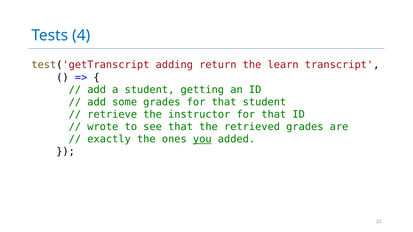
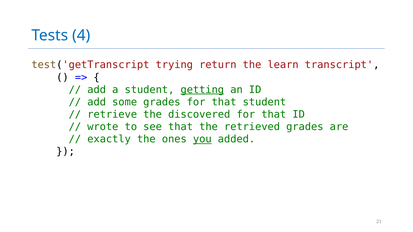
adding: adding -> trying (174, 65)
getting underline: none -> present (202, 90)
instructor: instructor -> discovered (199, 115)
